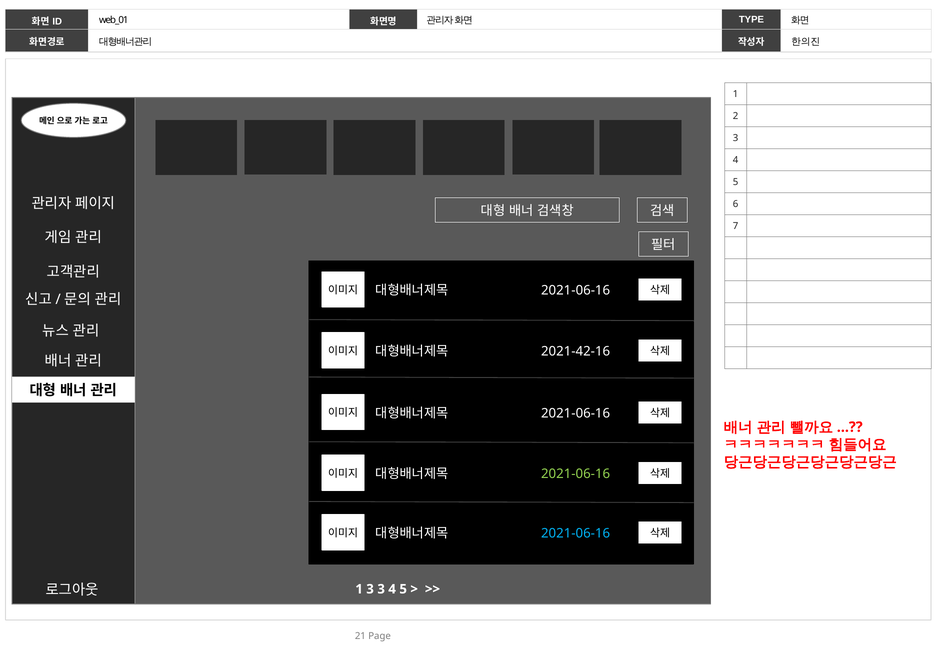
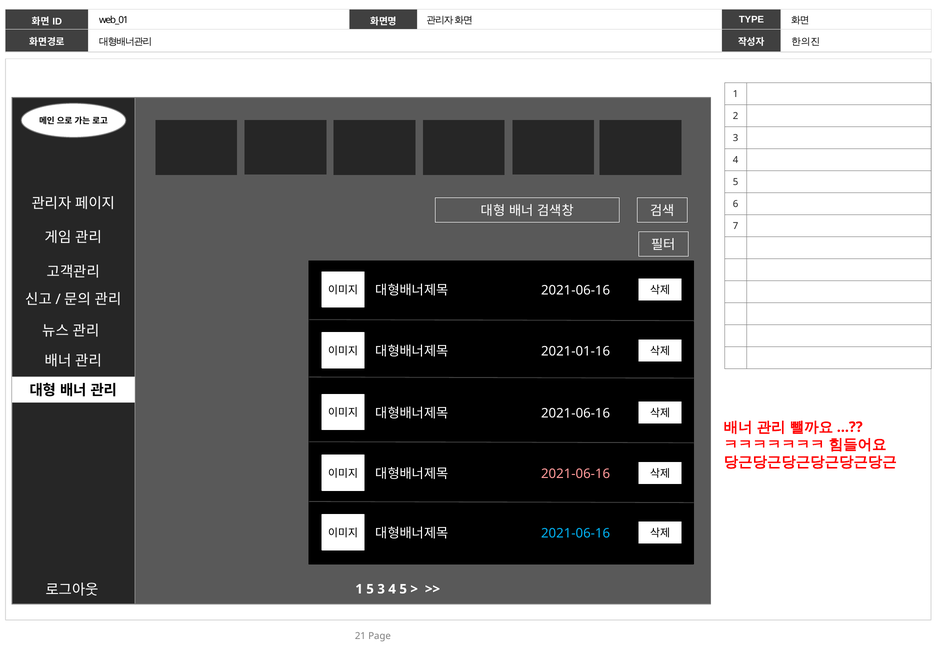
2021-42-16: 2021-42-16 -> 2021-01-16 (576, 351)
2021-06-16 colour: light green -> pink (576, 473)
1 3: 3 -> 5 (370, 589)
